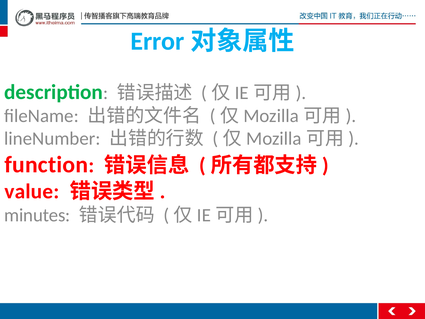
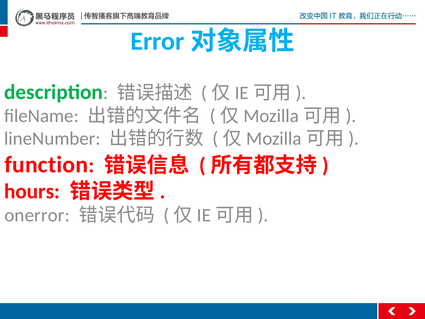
value: value -> hours (32, 191)
minutes: minutes -> onerror (37, 215)
